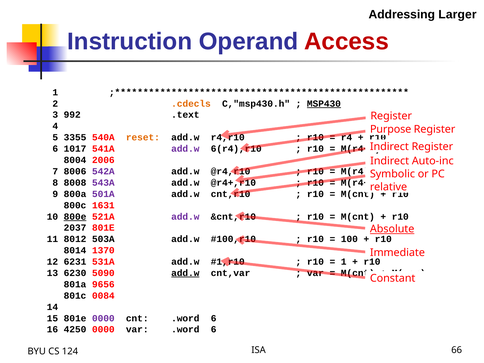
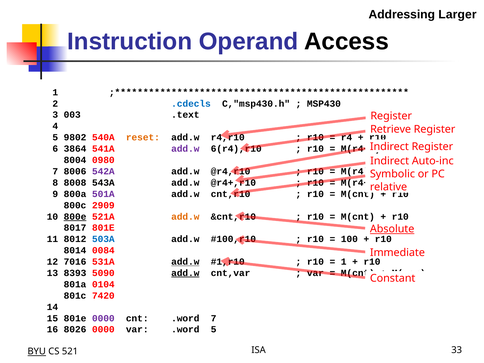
Access colour: red -> black (346, 42)
.cdecls colour: orange -> blue (191, 104)
MSP430 underline: present -> none (324, 104)
992: 992 -> 003 (72, 115)
Purpose: Purpose -> Retrieve (391, 129)
3355: 3355 -> 9802 (75, 137)
1017: 1017 -> 3864 (75, 149)
2006: 2006 -> 0980 (103, 160)
543A colour: purple -> black (103, 183)
1631: 1631 -> 2909 (103, 205)
add.w colour: purple -> orange (185, 217)
2037: 2037 -> 8017 (75, 228)
503A colour: black -> blue (103, 239)
1370: 1370 -> 0084 (103, 250)
6231: 6231 -> 7016 (75, 262)
add.w underline: none -> present (185, 262)
6230: 6230 -> 8393 (75, 273)
9656: 9656 -> 0104 (103, 284)
0084: 0084 -> 7420 (103, 296)
cnt .word 6: 6 -> 7 (214, 318)
4250: 4250 -> 8026 (75, 330)
var .word 6: 6 -> 5 (214, 330)
66: 66 -> 33 (457, 350)
BYU underline: none -> present (37, 352)
124: 124 -> 521 (70, 352)
